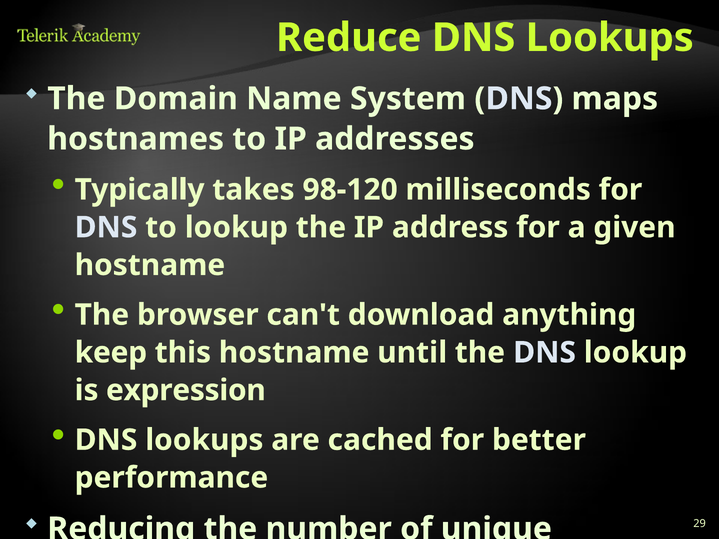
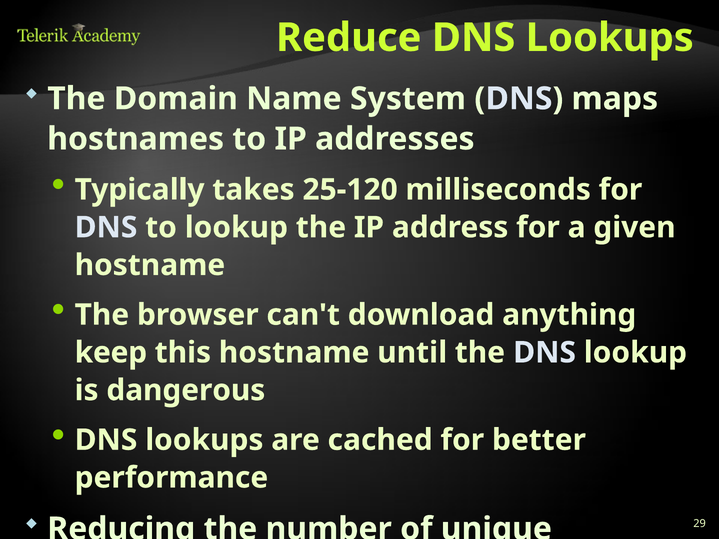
98-120: 98-120 -> 25-120 (350, 190)
expression: expression -> dangerous (186, 390)
